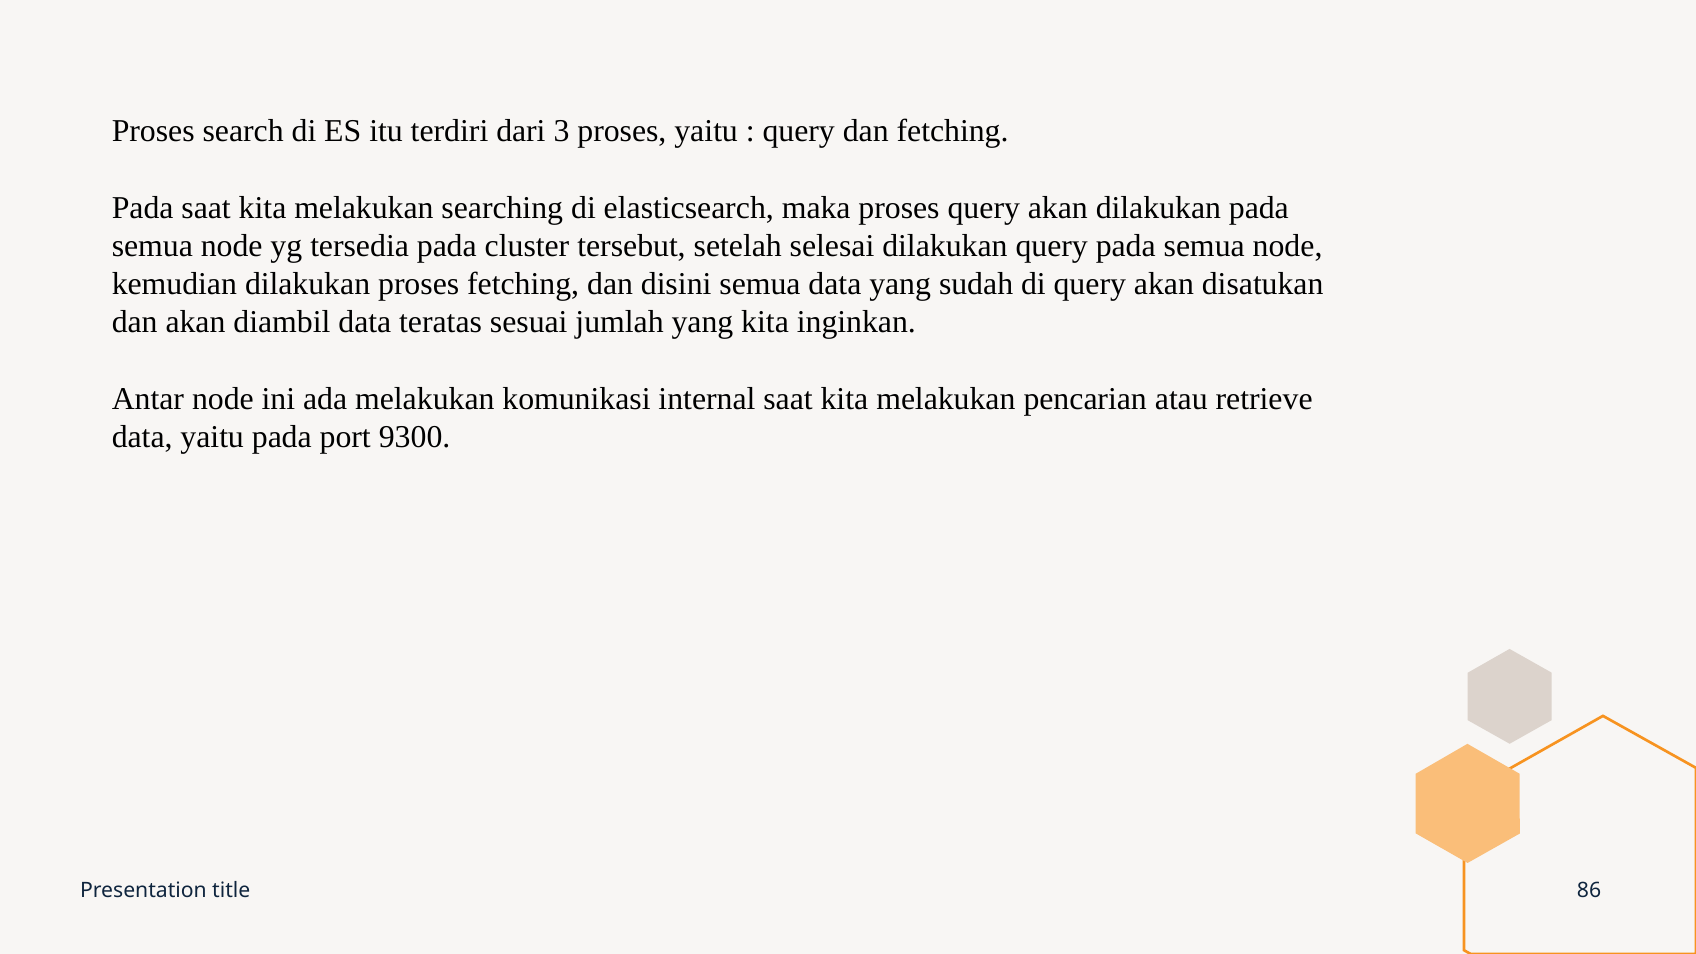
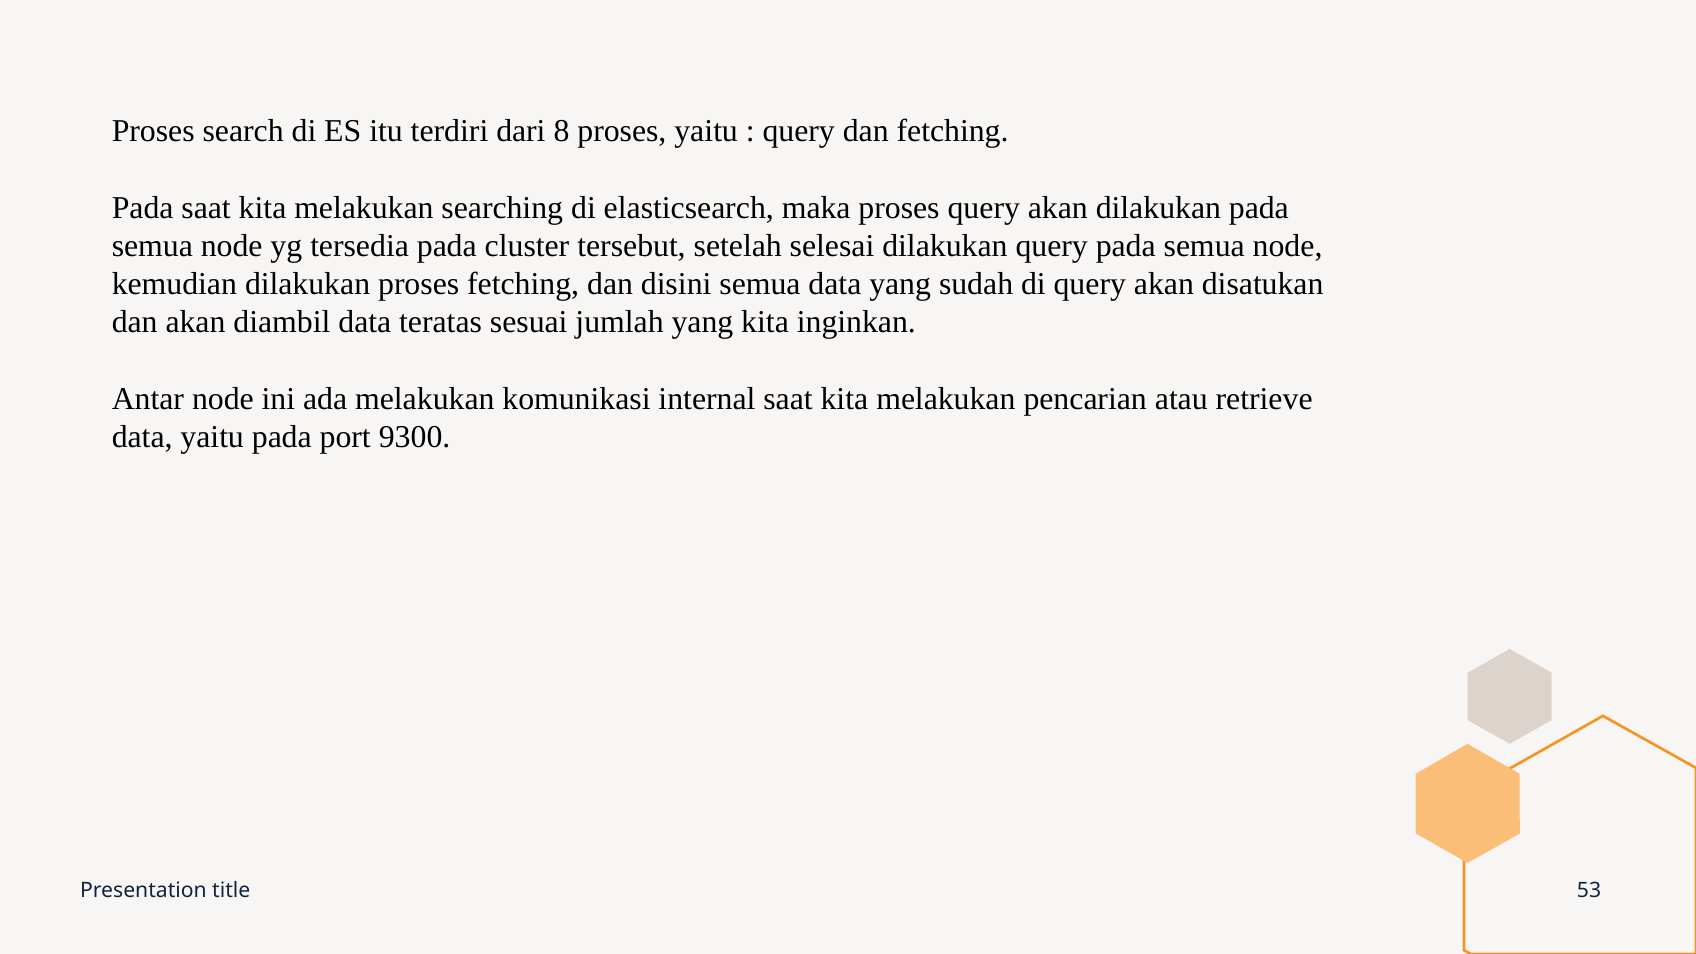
3: 3 -> 8 (562, 131)
86: 86 -> 53 (1589, 890)
